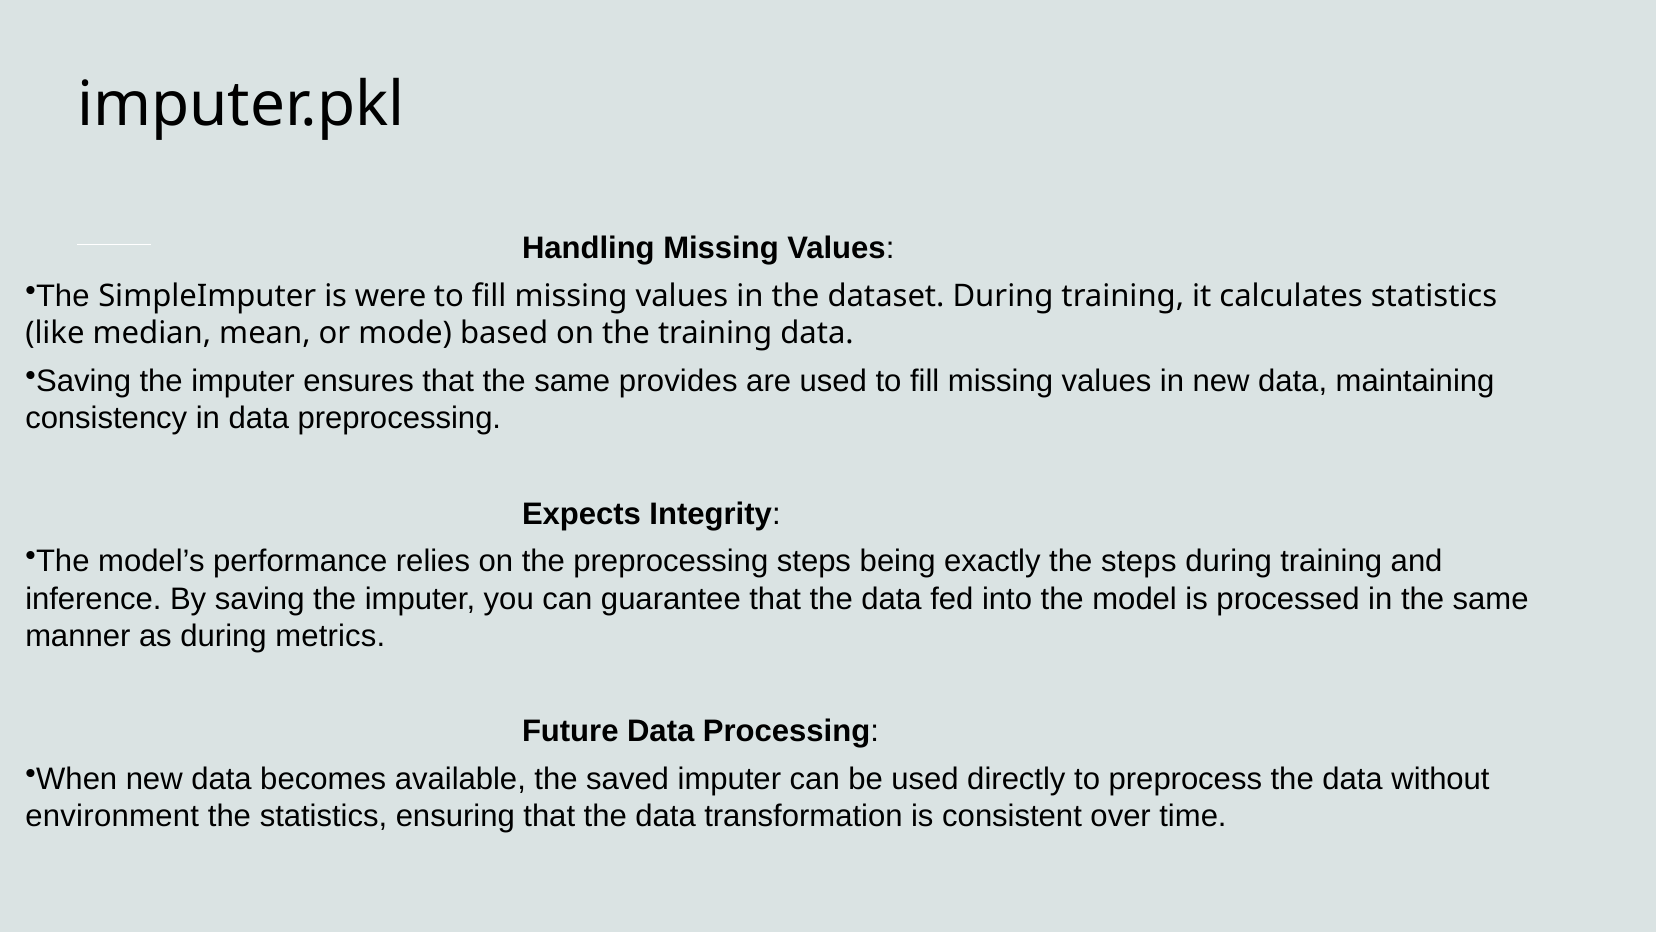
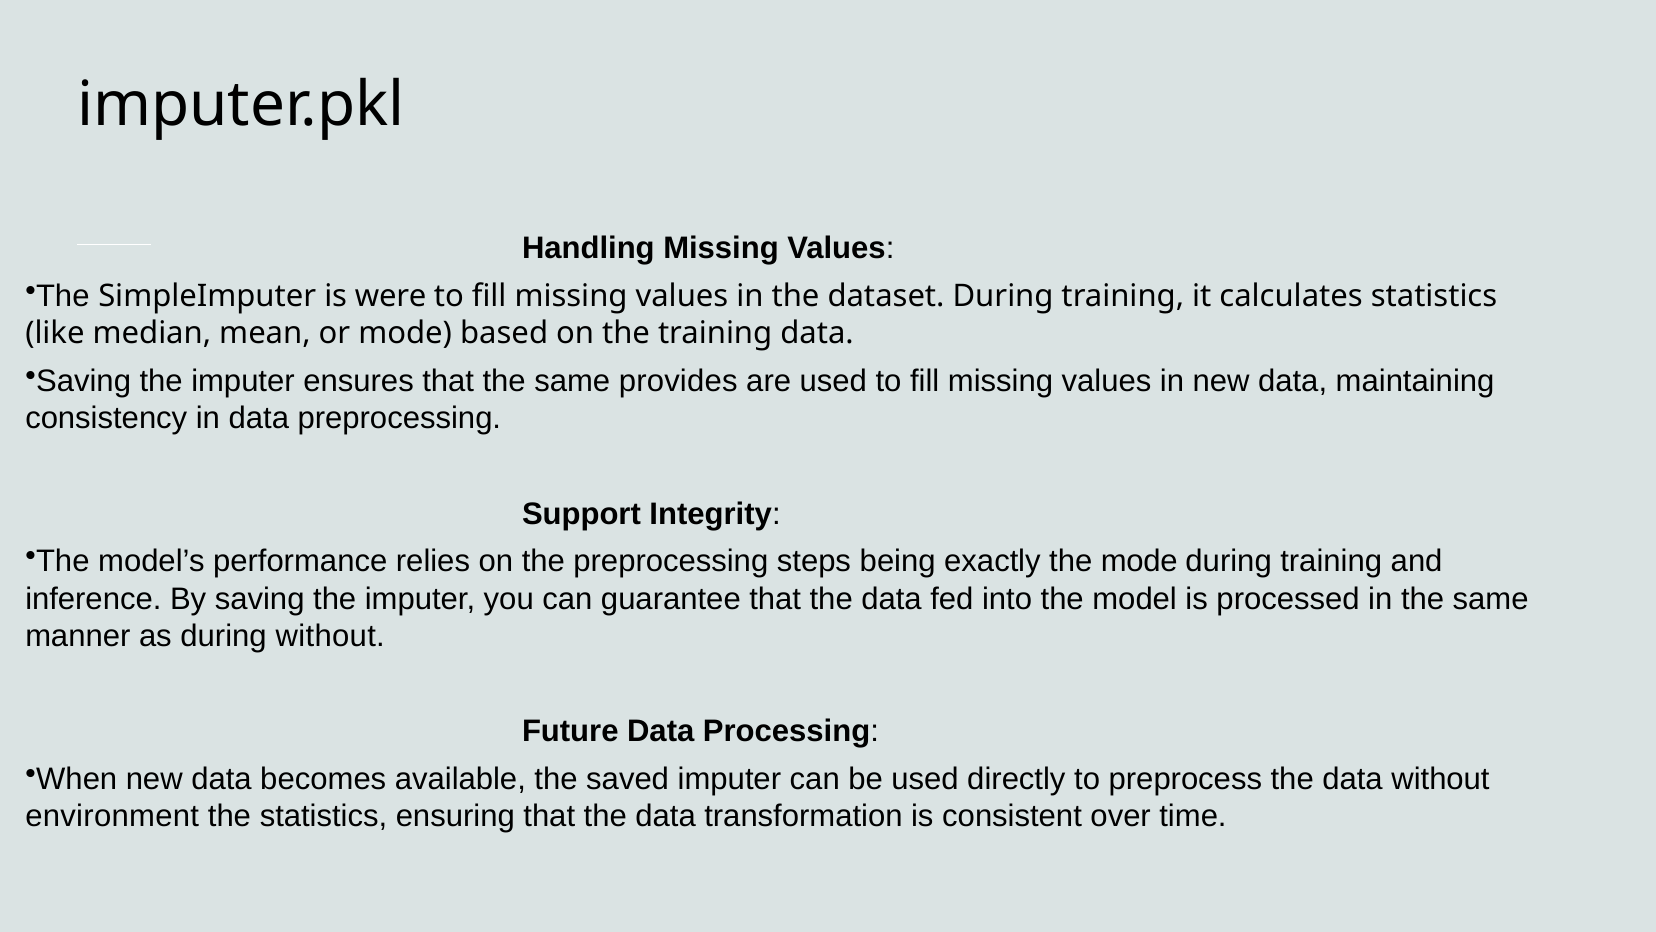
Expects: Expects -> Support (581, 514)
the steps: steps -> mode (1139, 561)
during metrics: metrics -> without (330, 636)
